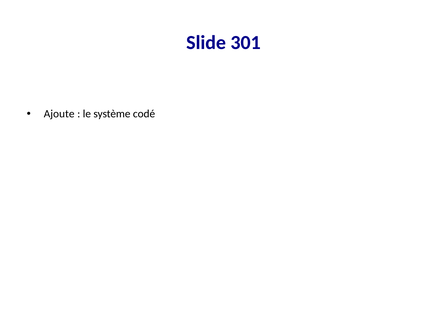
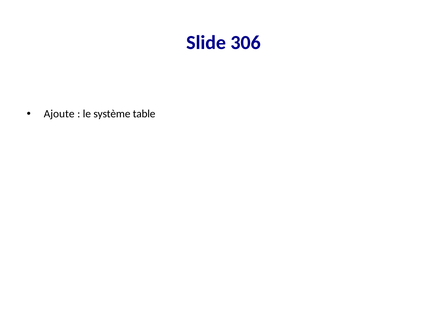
301: 301 -> 306 (246, 43)
codé: codé -> table (144, 114)
